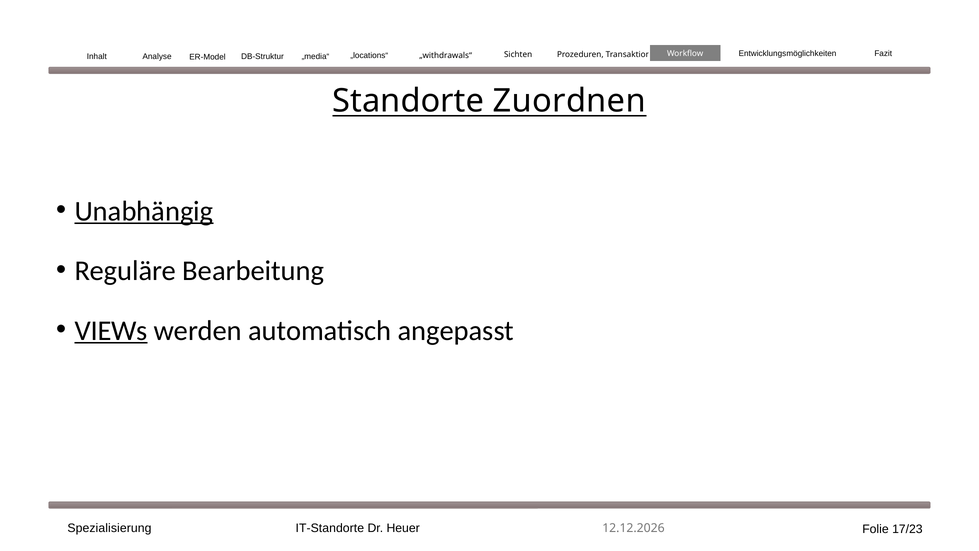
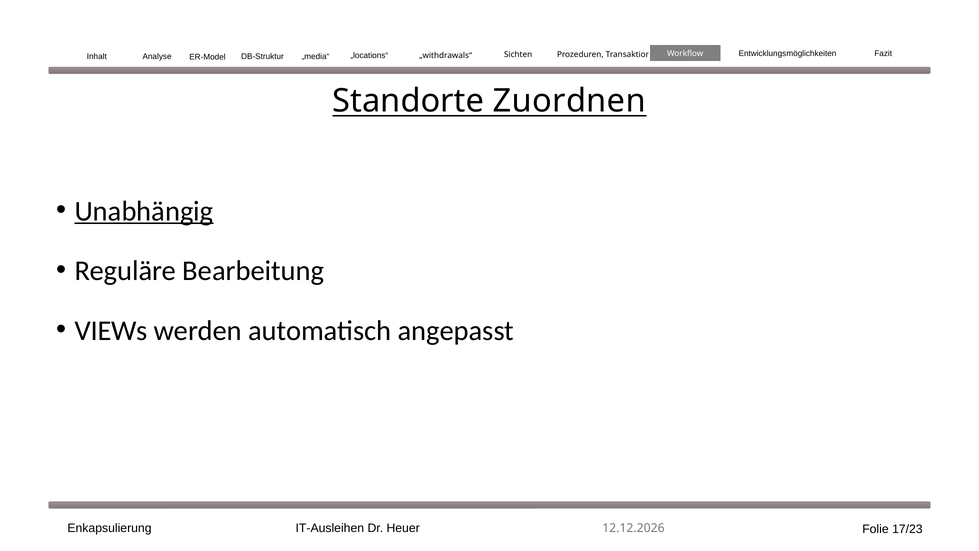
VIEWs underline: present -> none (111, 330)
Spezialisierung: Spezialisierung -> Enkapsulierung (110, 528)
IT-Standorte: IT-Standorte -> IT-Ausleihen (330, 528)
